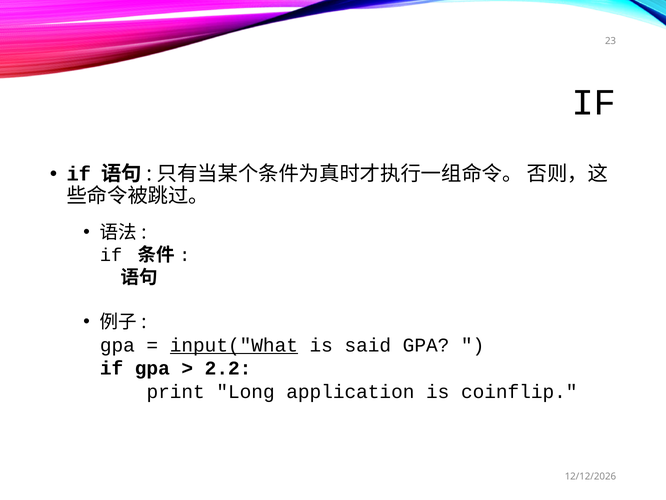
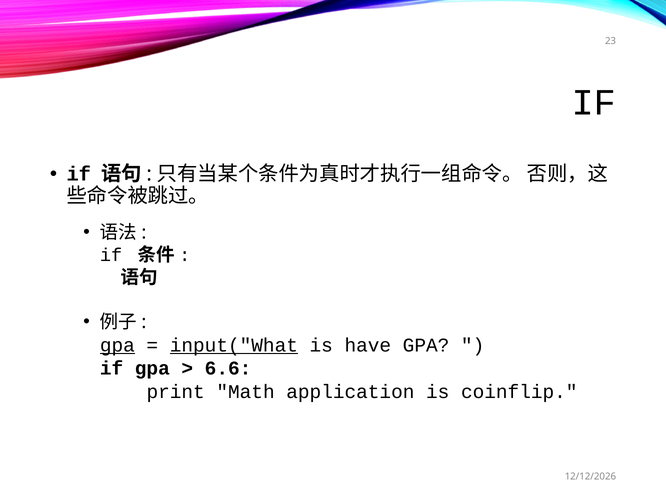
gpa underline: none -> present (117, 345)
said: said -> have (368, 345)
2.2: 2.2 -> 6.6 (228, 368)
Long: Long -> Math (246, 391)
